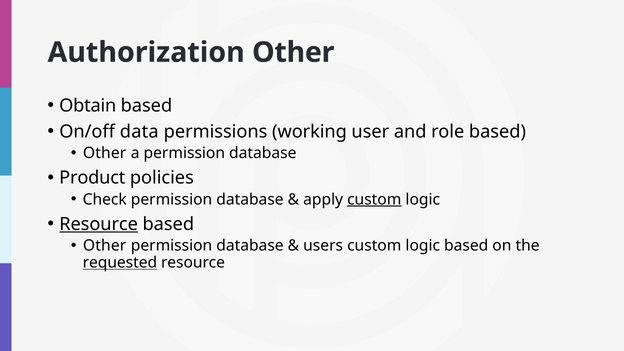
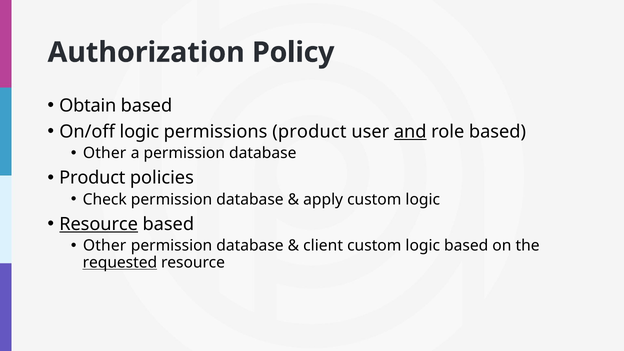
Authorization Other: Other -> Policy (293, 52)
On/off data: data -> logic (139, 132)
permissions working: working -> product (309, 132)
and underline: none -> present (410, 132)
custom underline: present -> none (374, 199)
users: users -> client (323, 246)
